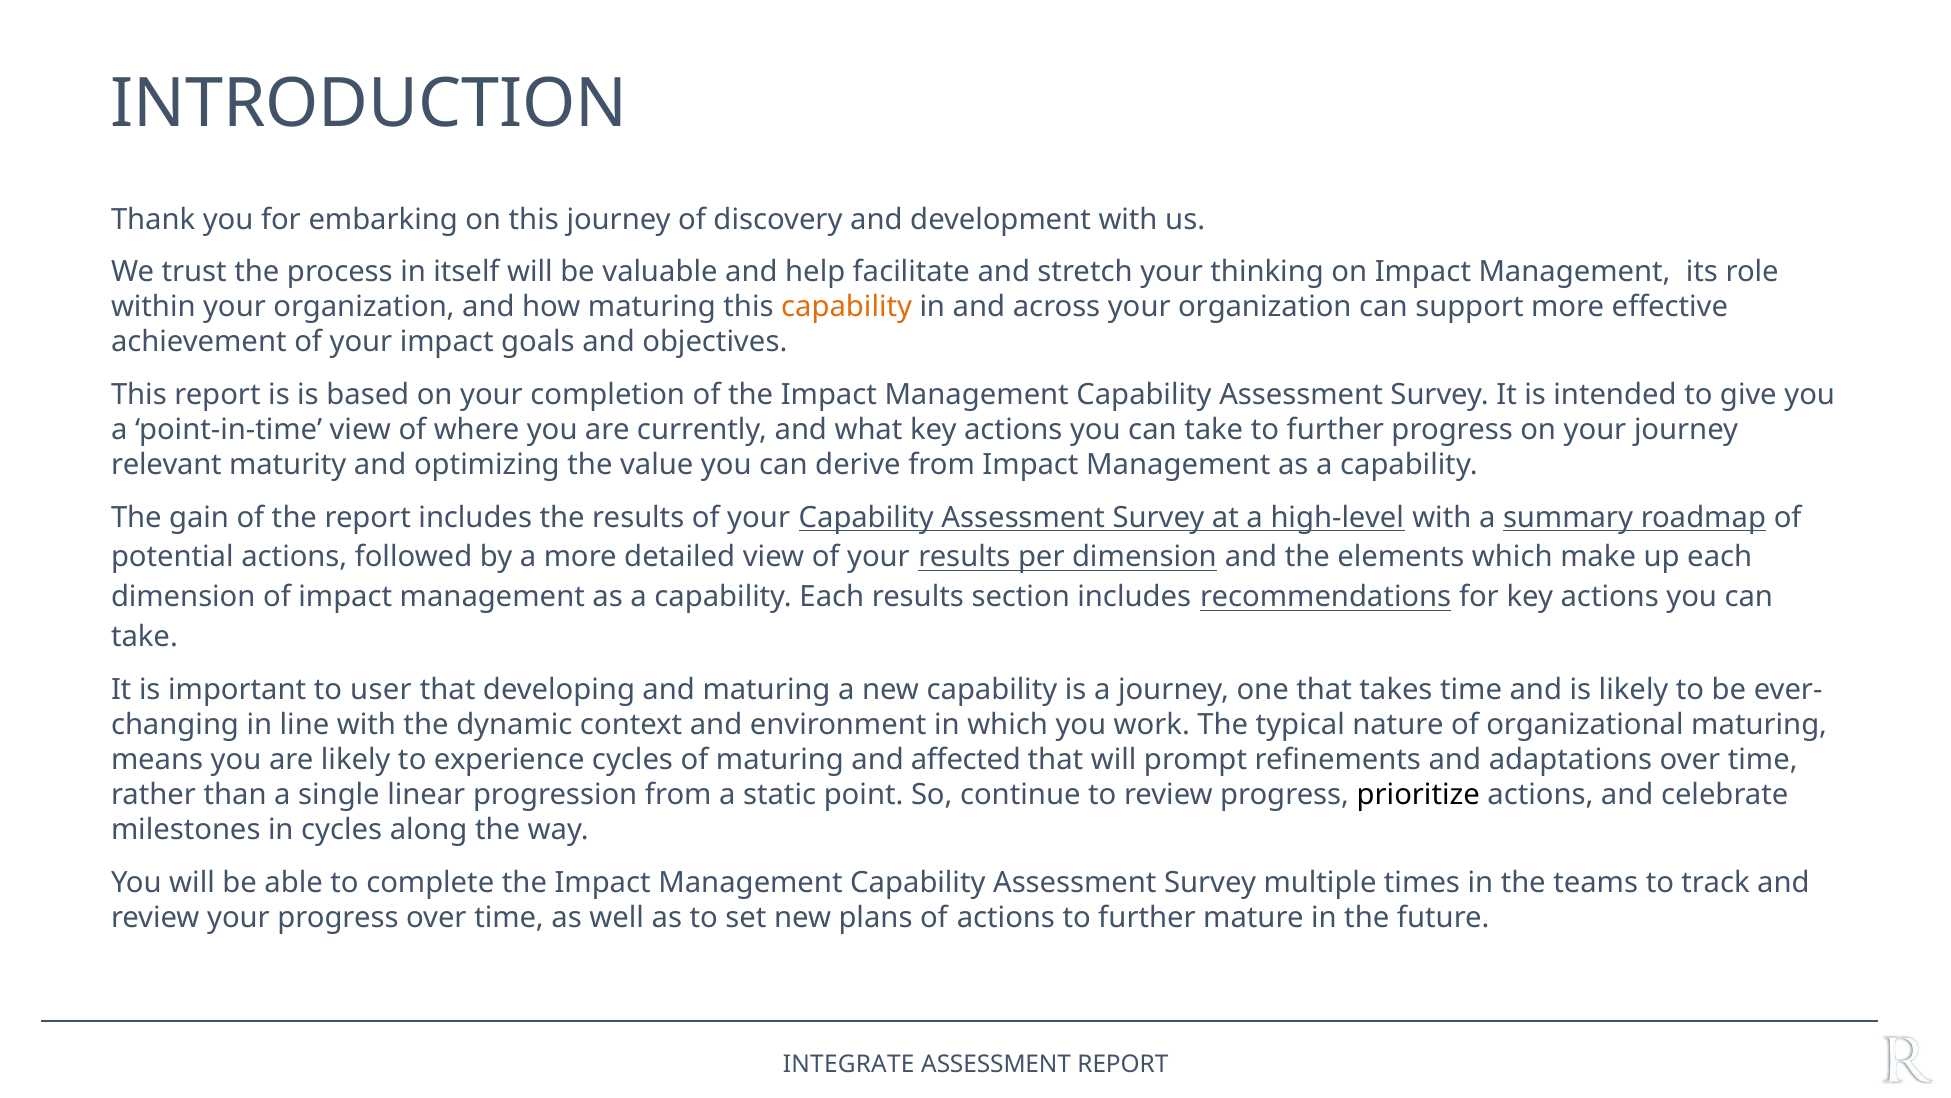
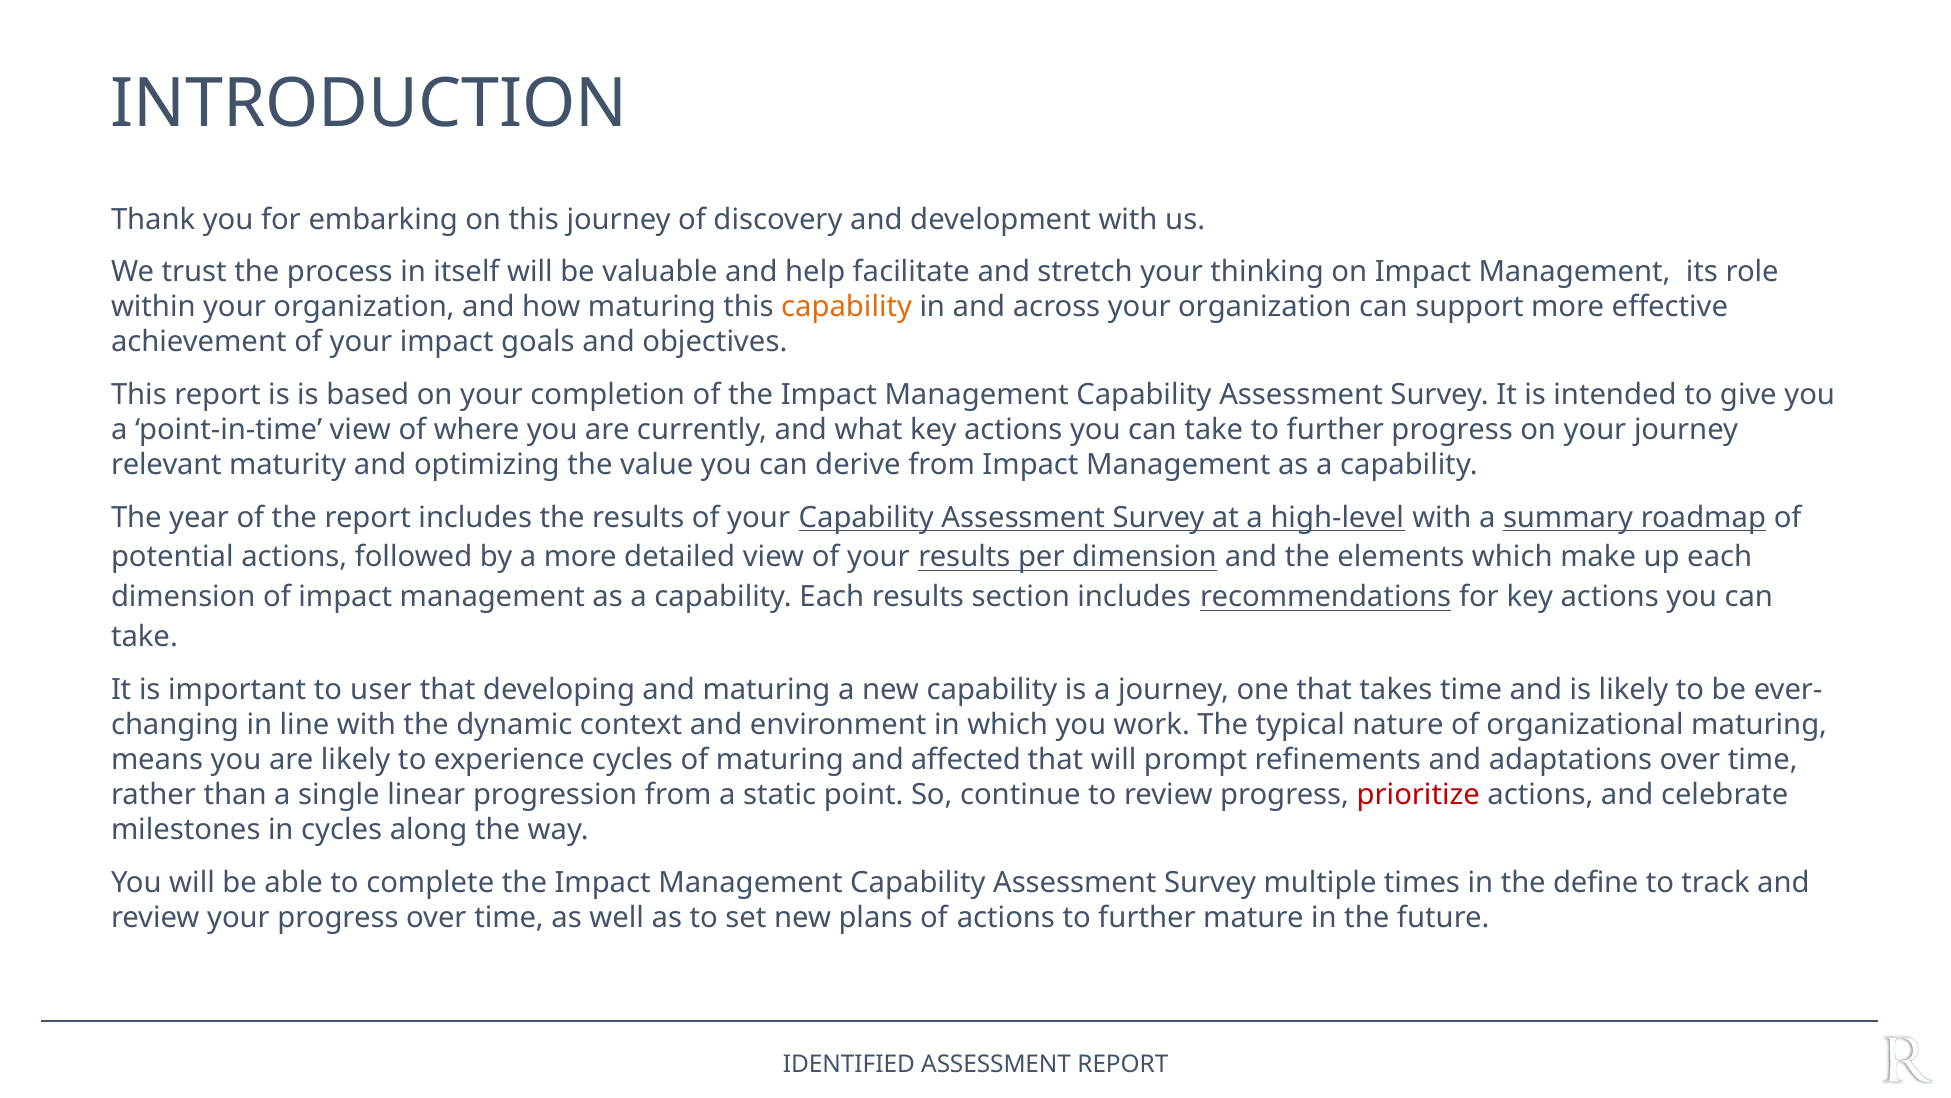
gain: gain -> year (199, 517)
prioritize colour: black -> red (1418, 794)
teams: teams -> define (1596, 882)
INTEGRATE: INTEGRATE -> IDENTIFIED (849, 1064)
